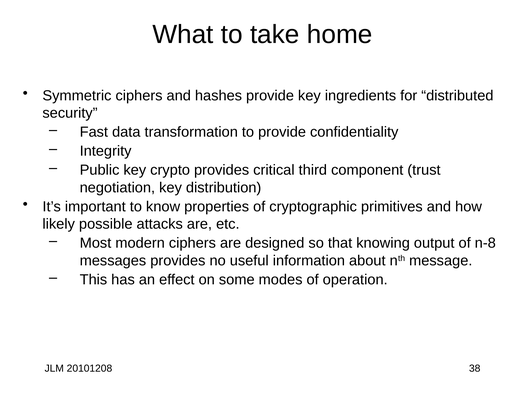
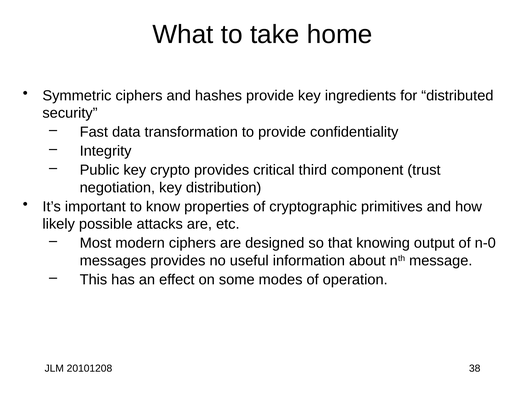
n-8: n-8 -> n-0 (485, 243)
